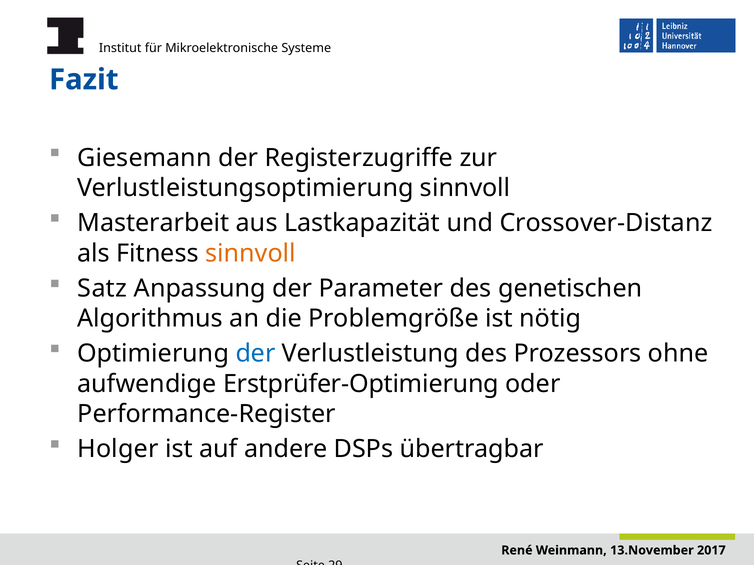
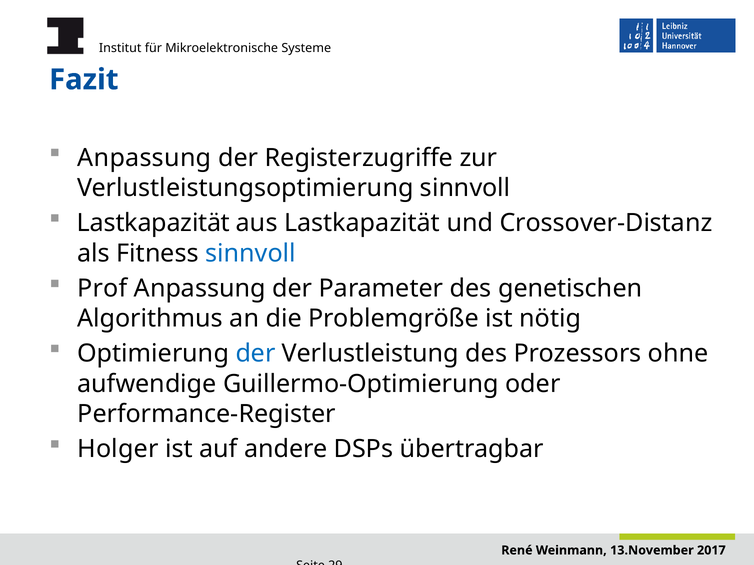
Giesemann: Giesemann -> Anpassung (144, 158)
Masterarbeit: Masterarbeit -> Lastkapazität (154, 223)
sinnvoll colour: orange -> blue (251, 253)
Satz: Satz -> Prof (102, 289)
Erstprüfer-Optimierung: Erstprüfer-Optimierung -> Guillermo-Optimierung (361, 384)
